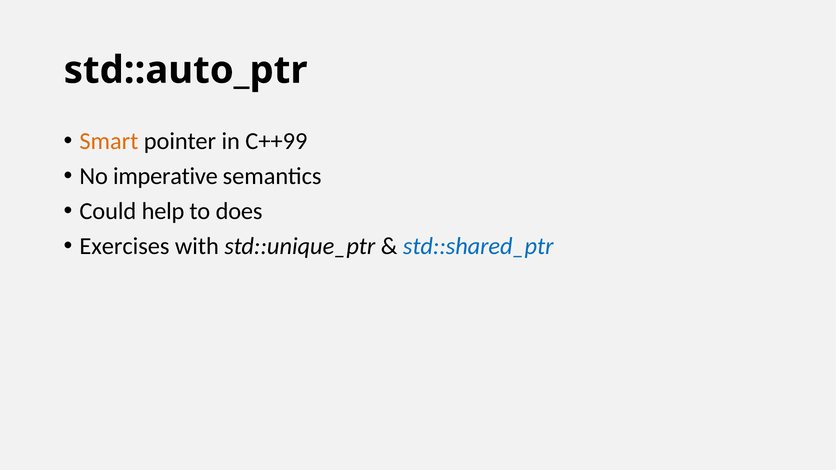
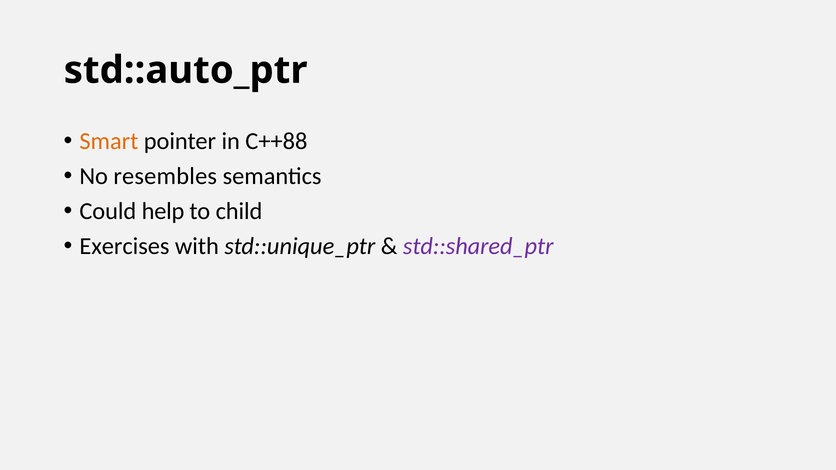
C++99: C++99 -> C++88 (276, 141)
imperative: imperative -> resembles (165, 176)
does: does -> child (239, 211)
std::shared_ptr colour: blue -> purple (478, 247)
